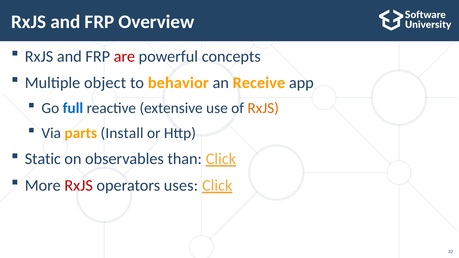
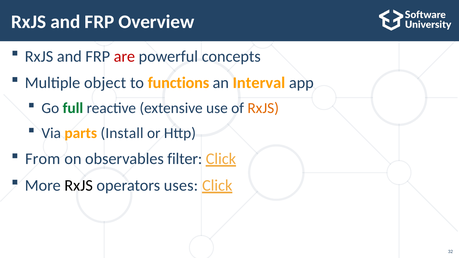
behavior: behavior -> functions (178, 83)
Receive: Receive -> Interval (259, 83)
full colour: blue -> green (73, 108)
Static: Static -> From (43, 159)
than: than -> filter (185, 159)
RxJS colour: red -> black (79, 186)
